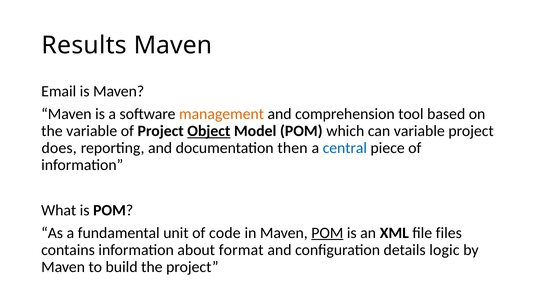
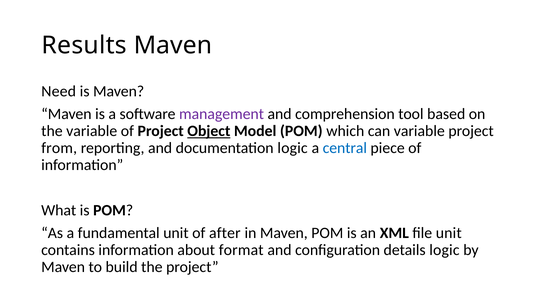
Email: Email -> Need (59, 91)
management colour: orange -> purple (222, 114)
does: does -> from (59, 148)
documentation then: then -> logic (293, 148)
code: code -> after (225, 233)
POM underline: present -> none (327, 233)
file files: files -> unit (449, 233)
